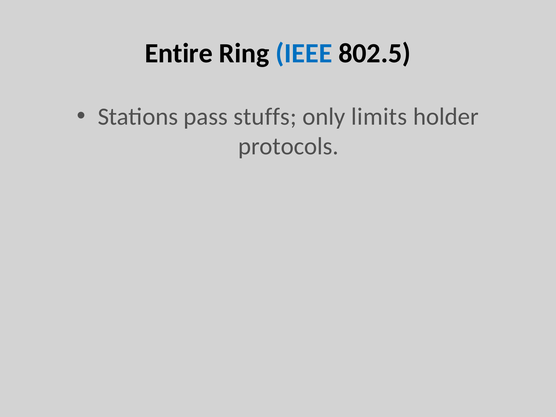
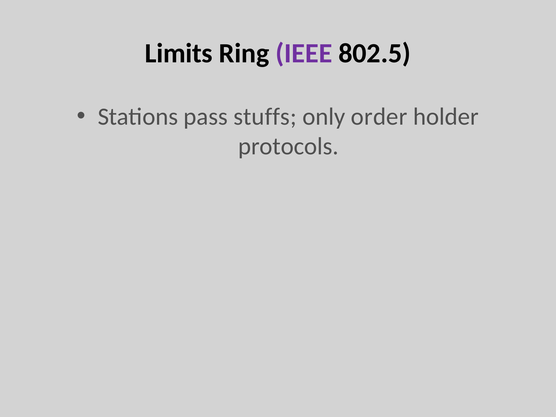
Entire: Entire -> Limits (179, 53)
IEEE colour: blue -> purple (304, 53)
limits: limits -> order (379, 117)
